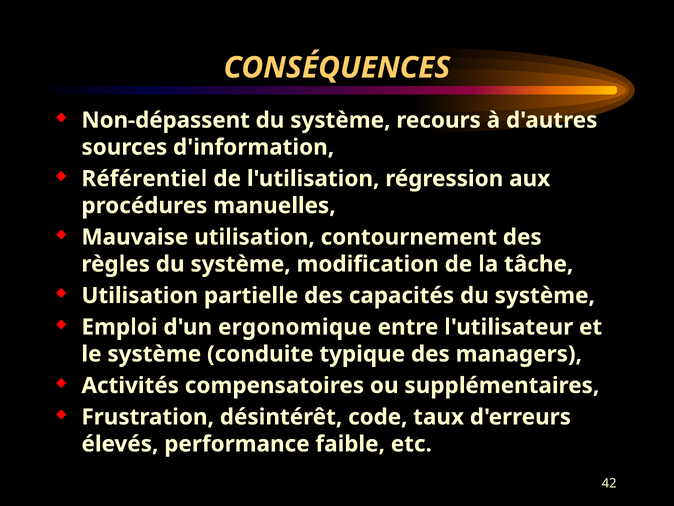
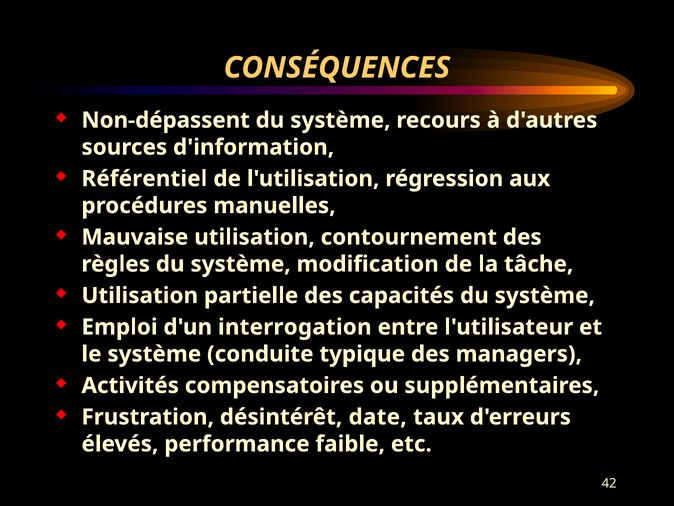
ergonomique: ergonomique -> interrogation (295, 327)
code: code -> date (378, 417)
